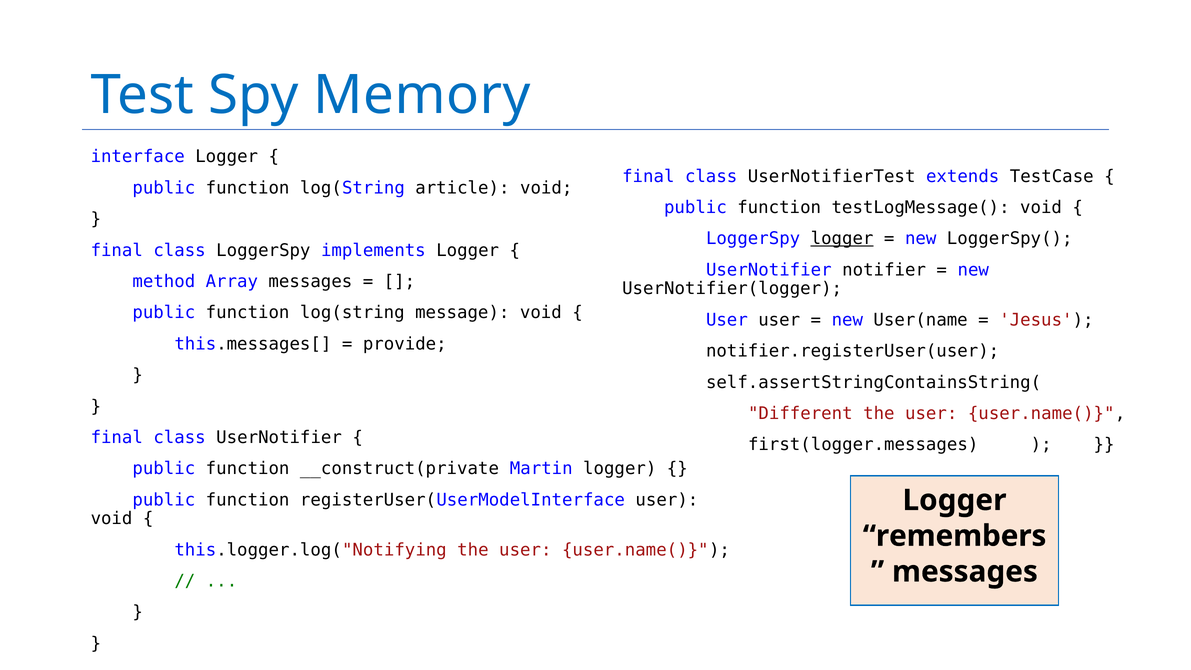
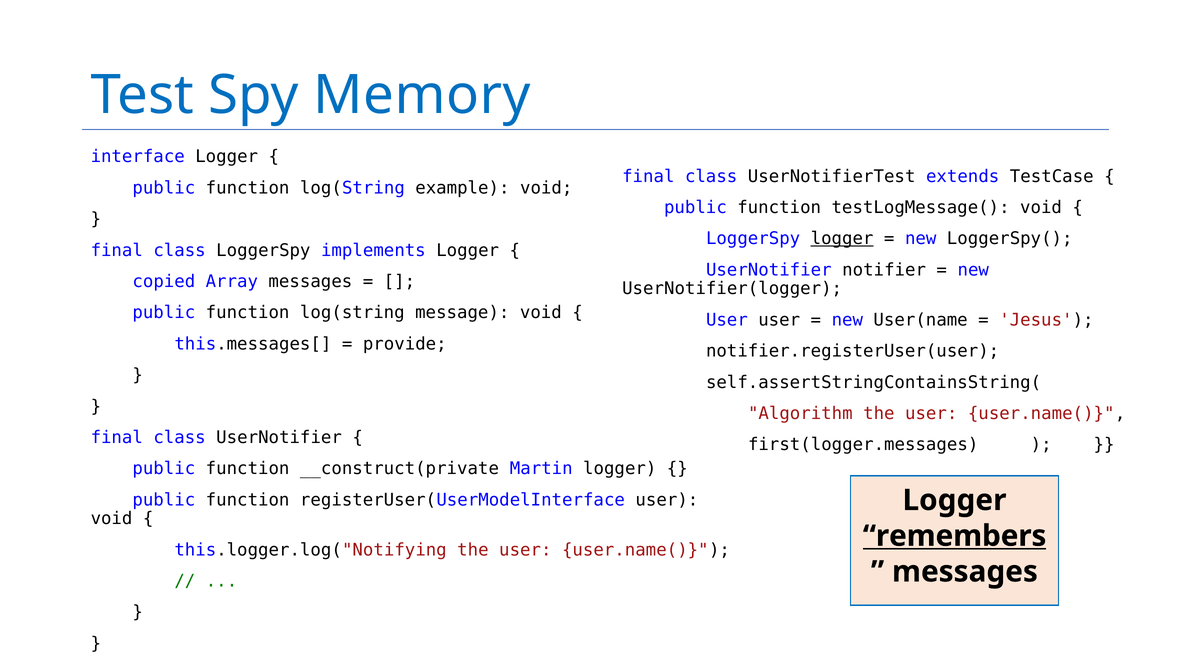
article: article -> example (462, 188)
method: method -> copied (164, 281)
Different: Different -> Algorithm (800, 413)
remembers underline: none -> present (955, 536)
